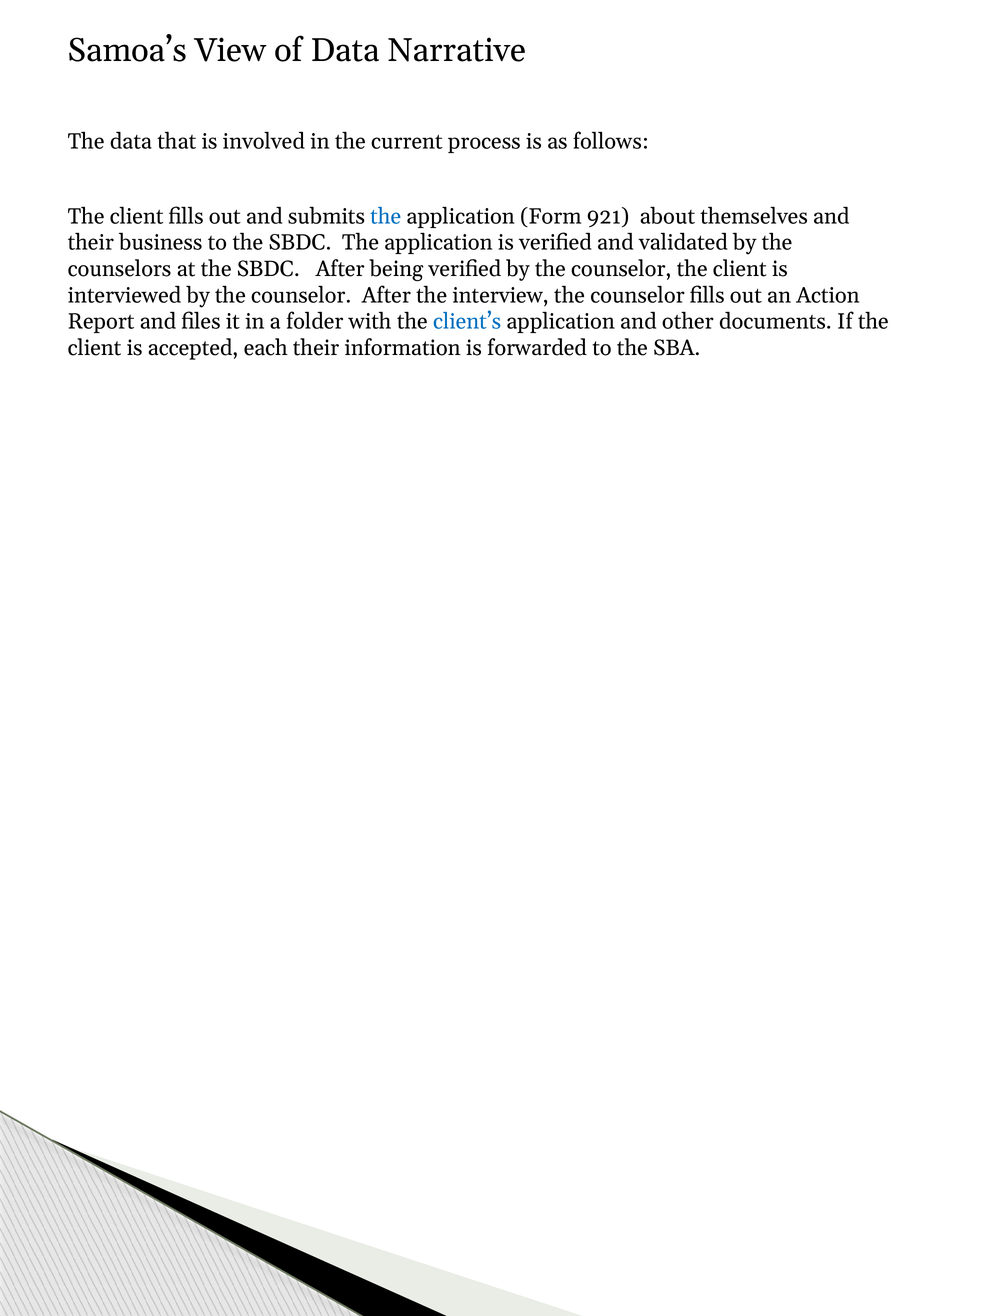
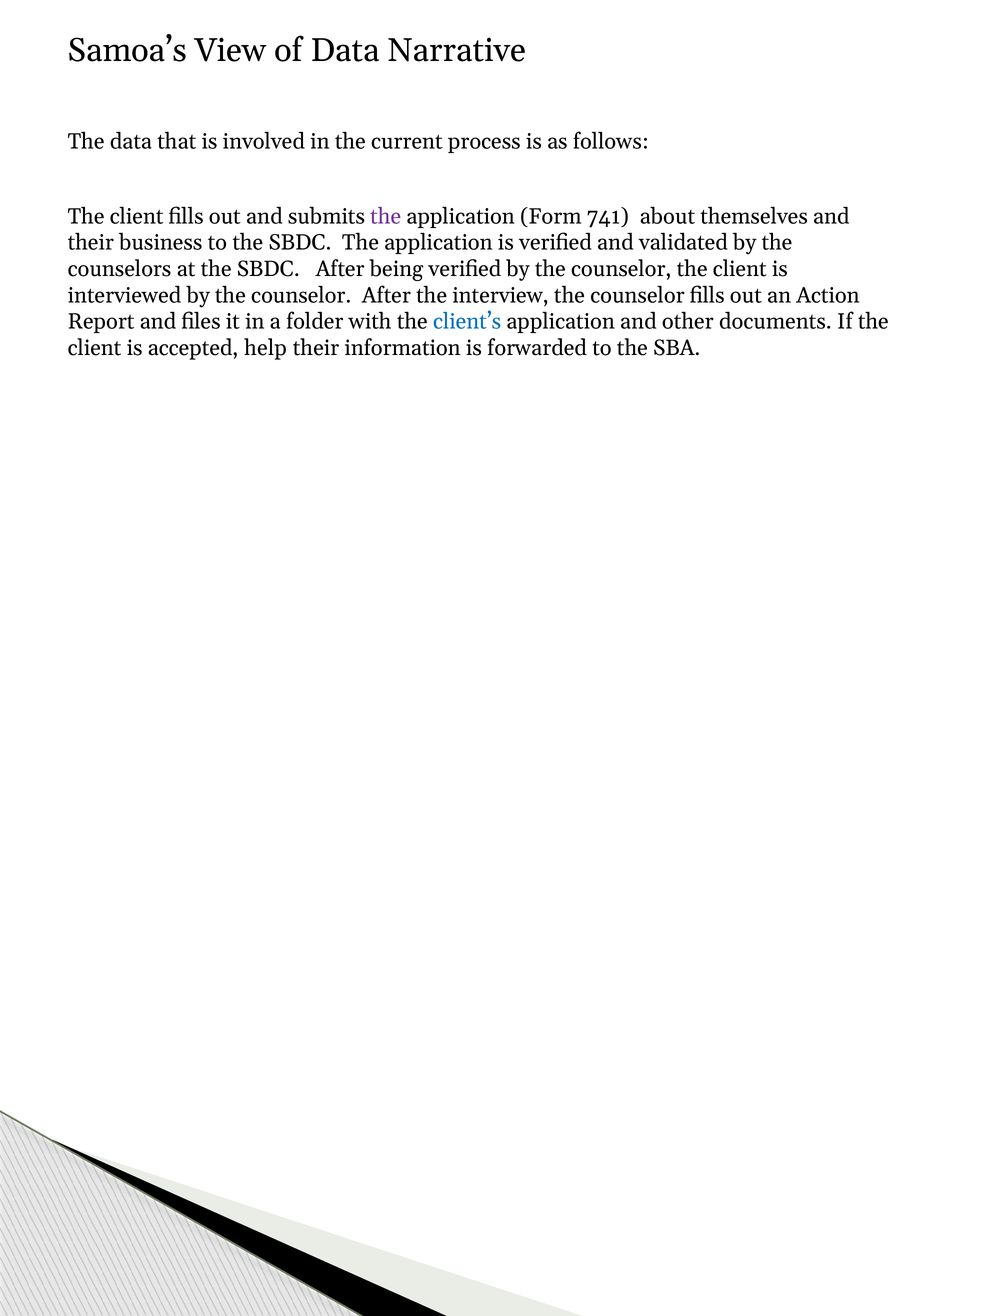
the colour: blue -> purple (386, 216)
921: 921 -> 741 (608, 216)
each: each -> help (266, 348)
